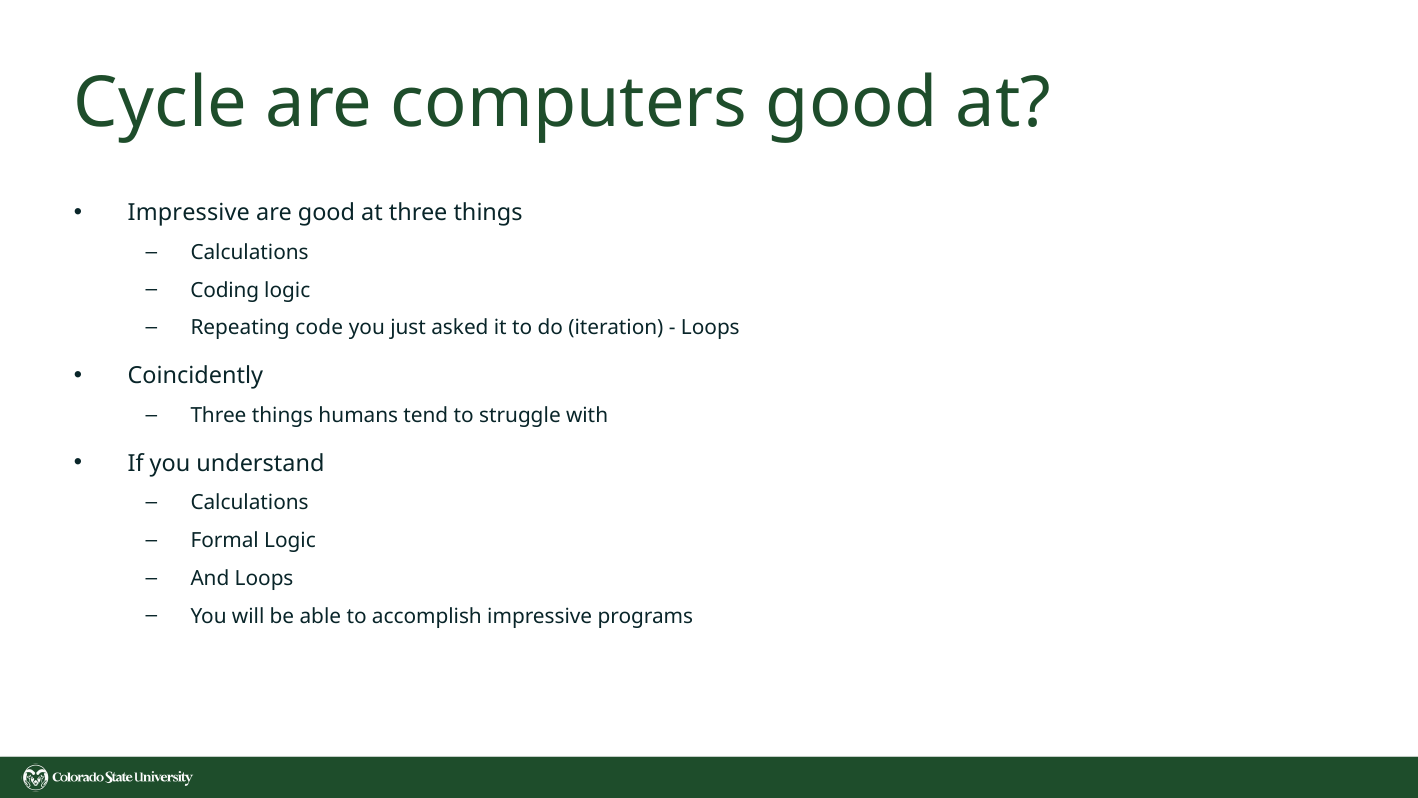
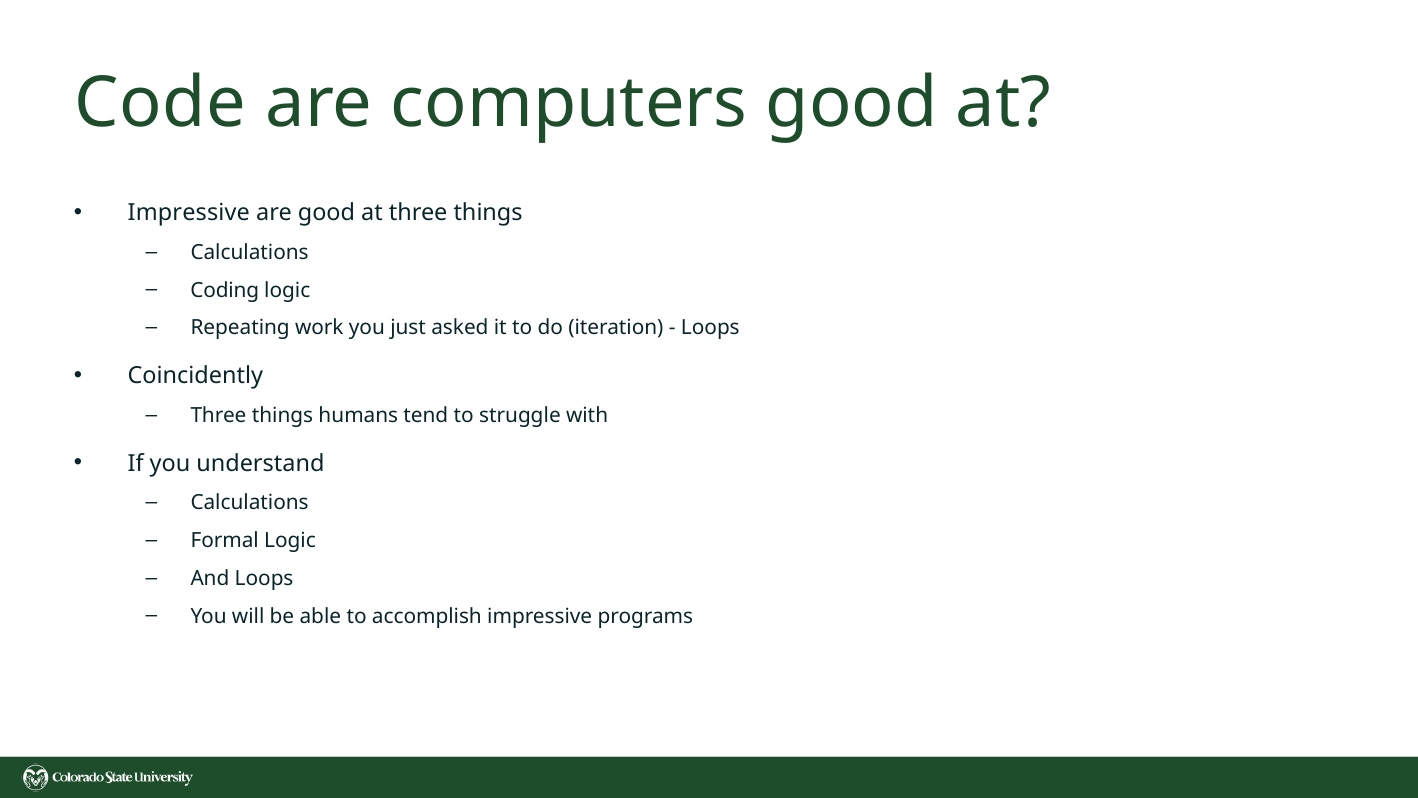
Cycle: Cycle -> Code (160, 103)
code: code -> work (319, 328)
